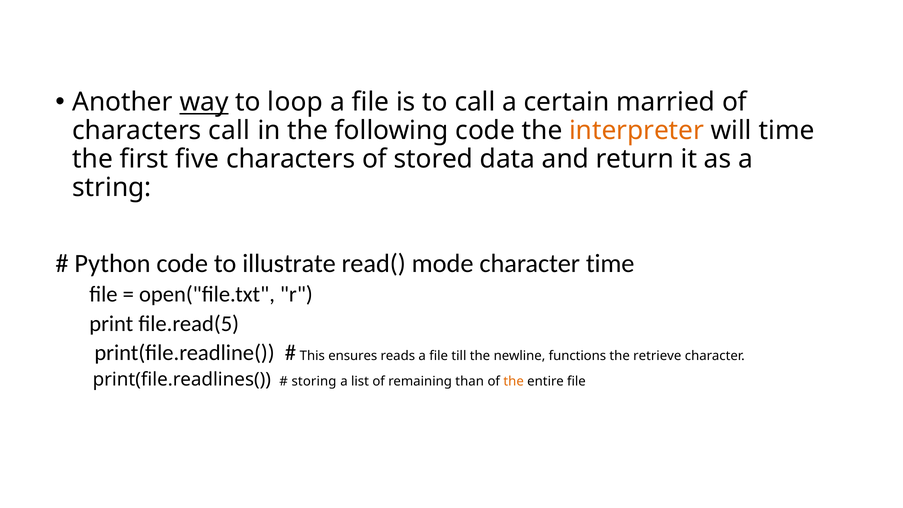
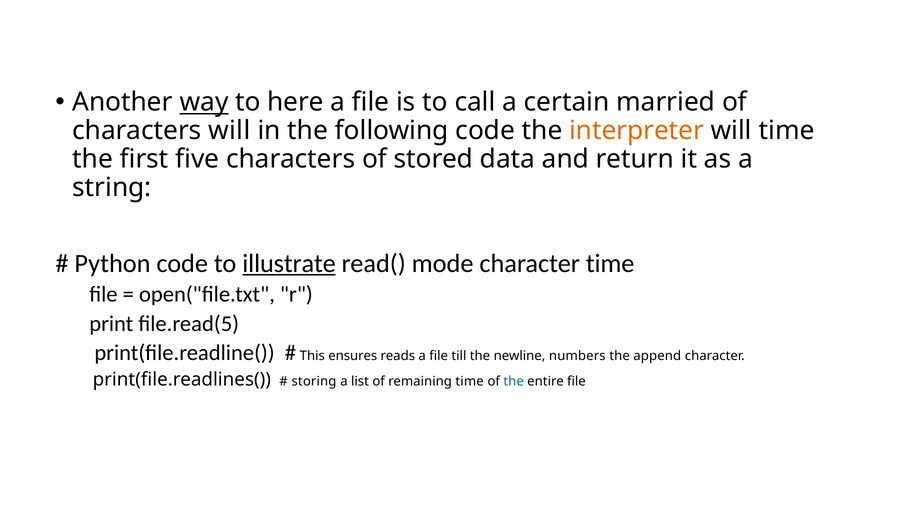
loop: loop -> here (296, 102)
characters call: call -> will (229, 131)
illustrate underline: none -> present (289, 263)
functions: functions -> numbers (577, 356)
retrieve: retrieve -> append (657, 356)
remaining than: than -> time (470, 382)
the colour: orange -> blue (514, 382)
